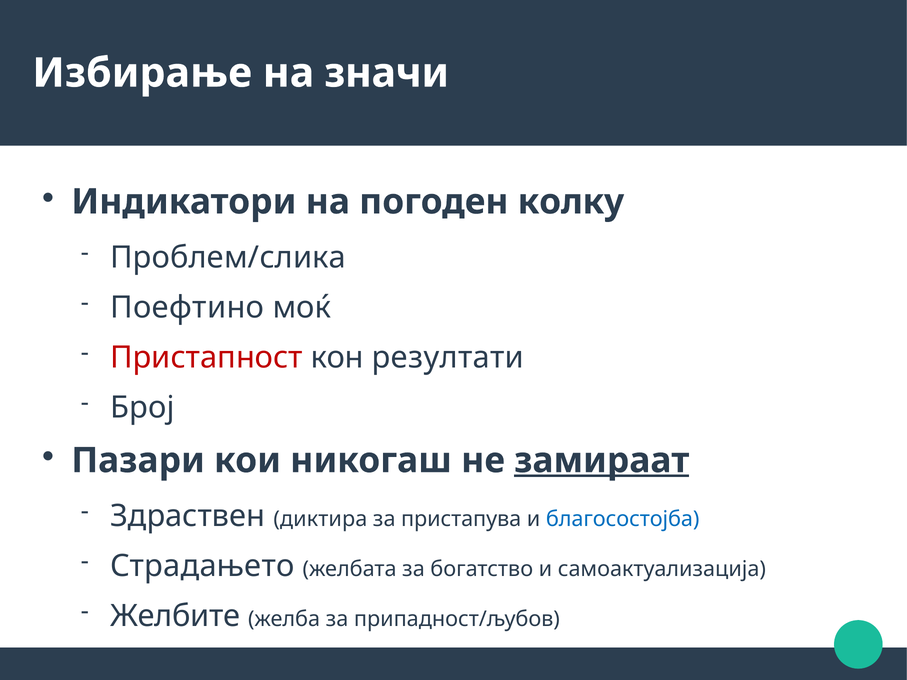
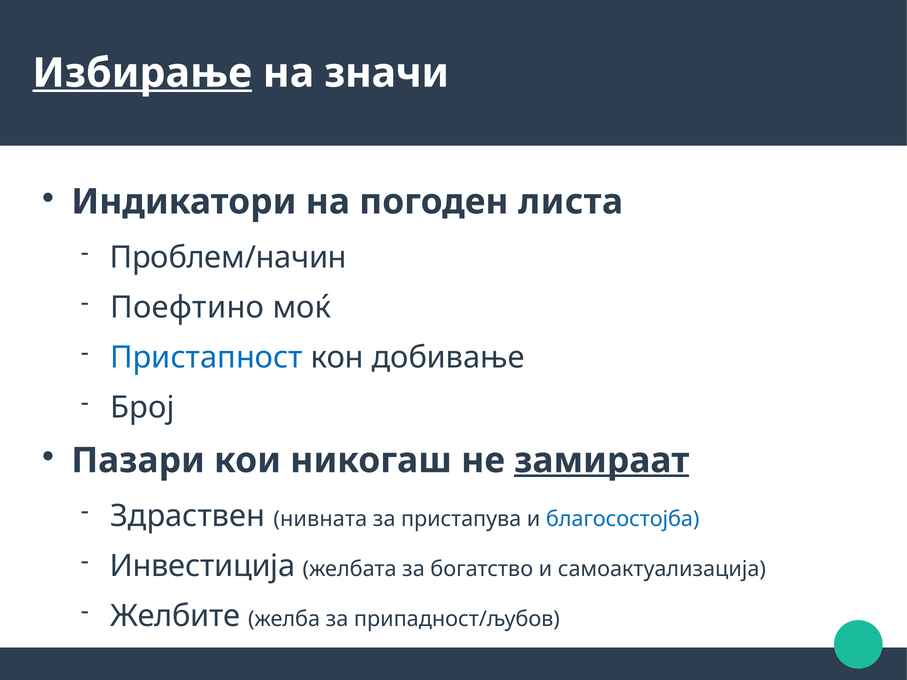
Избирање underline: none -> present (142, 73)
колку: колку -> листа (571, 202)
Проблем/слика: Проблем/слика -> Проблем/начин (228, 257)
Пристапност colour: red -> blue (206, 358)
резултати: резултати -> добивање (448, 358)
диктира: диктира -> нивната (320, 519)
Страдањето: Страдањето -> Инвестиција (202, 566)
